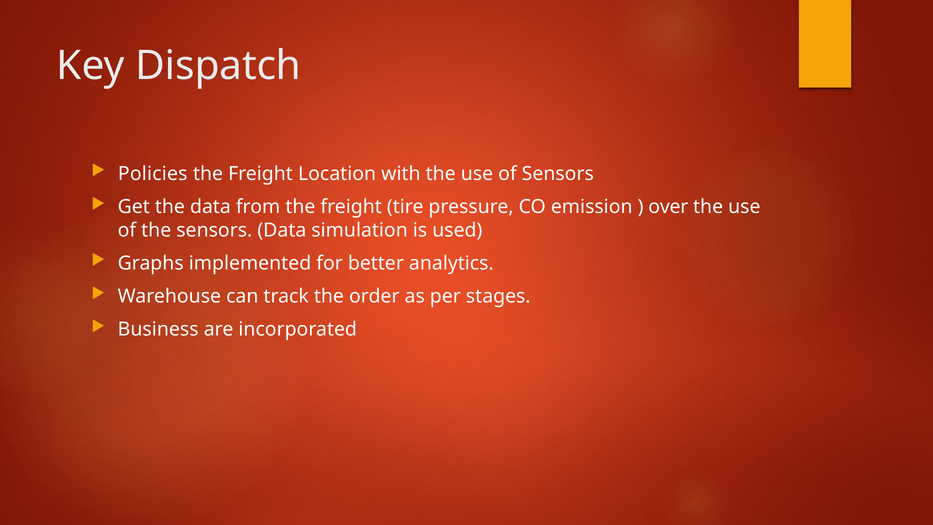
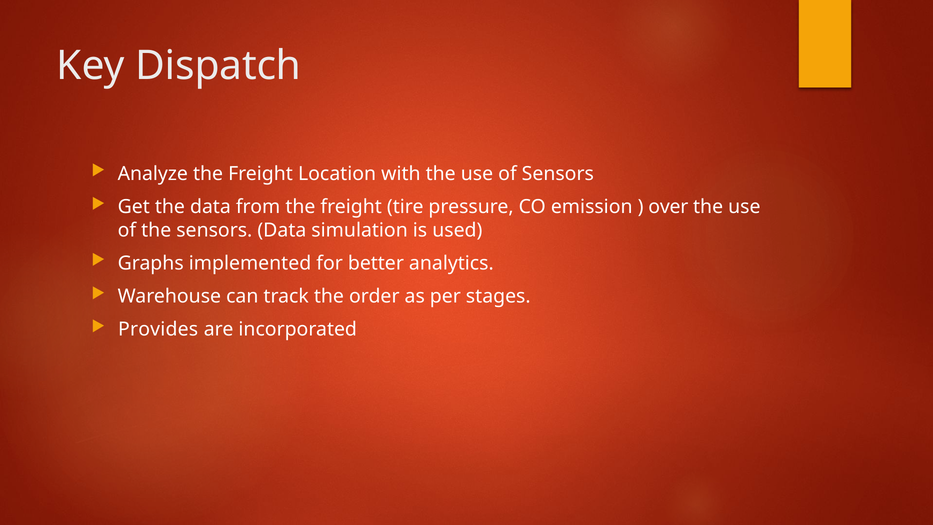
Policies: Policies -> Analyze (153, 174)
Business: Business -> Provides (158, 329)
